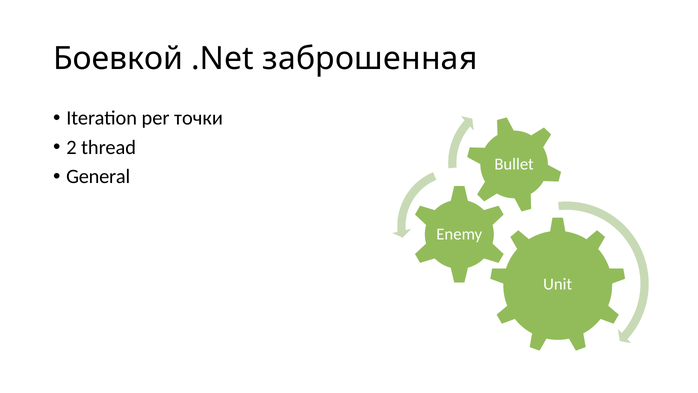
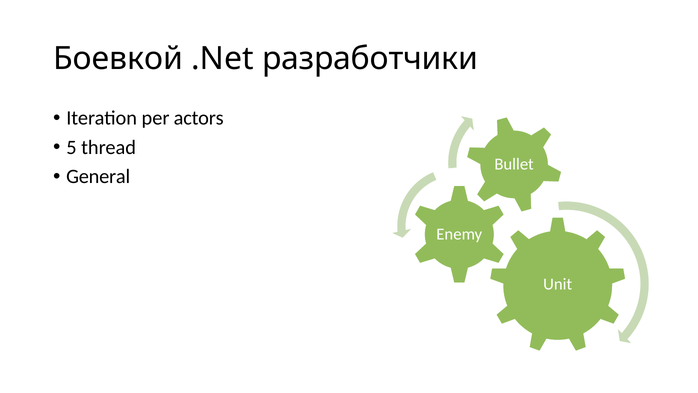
заброшенная: заброшенная -> разработчики (370, 59)
точки: точки -> actors (199, 118)
2: 2 -> 5 (71, 147)
